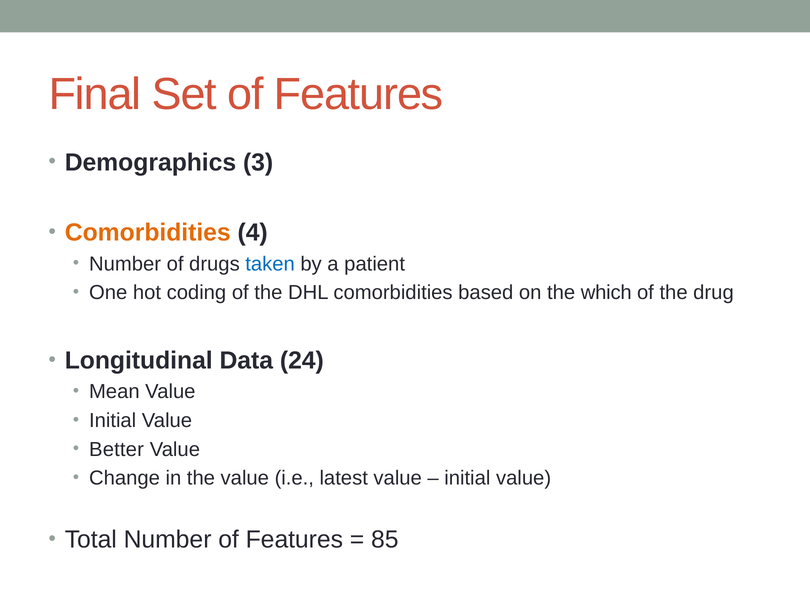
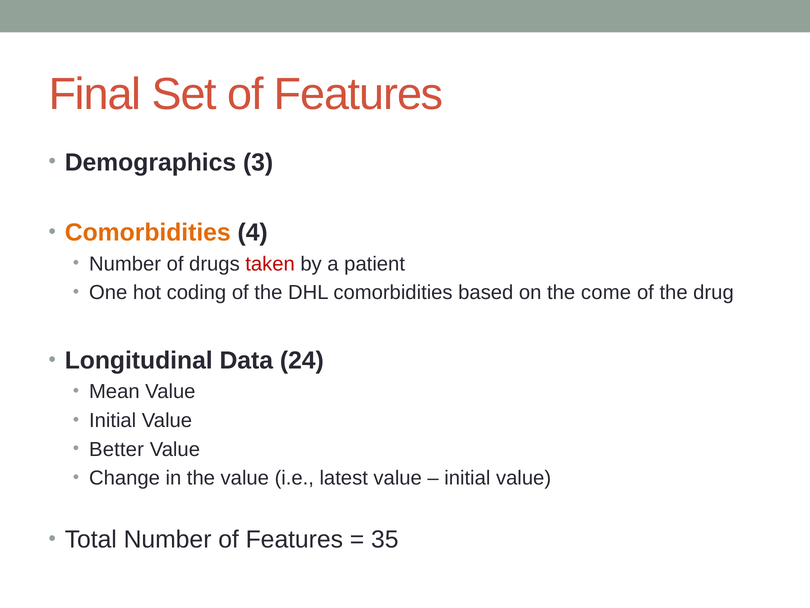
taken colour: blue -> red (270, 264)
which: which -> come (606, 293)
85: 85 -> 35 (385, 539)
